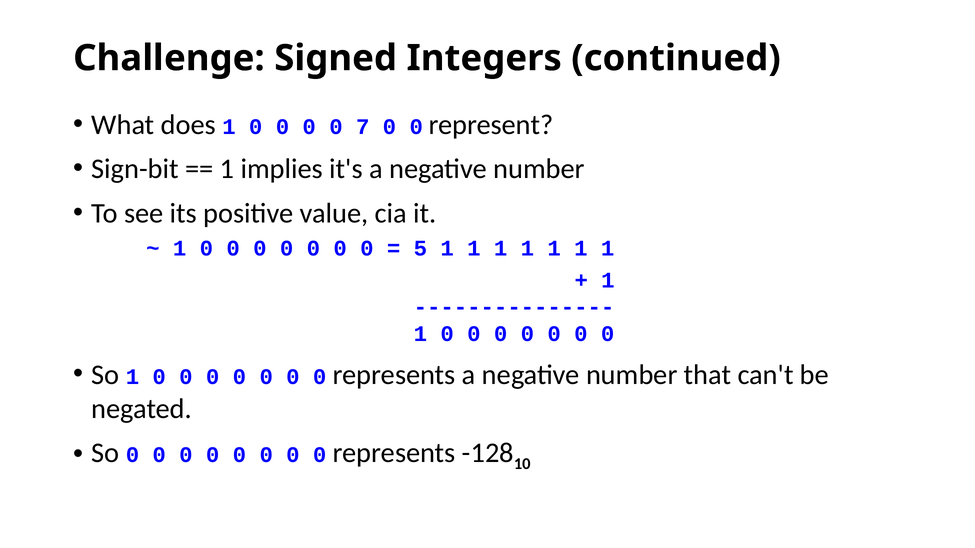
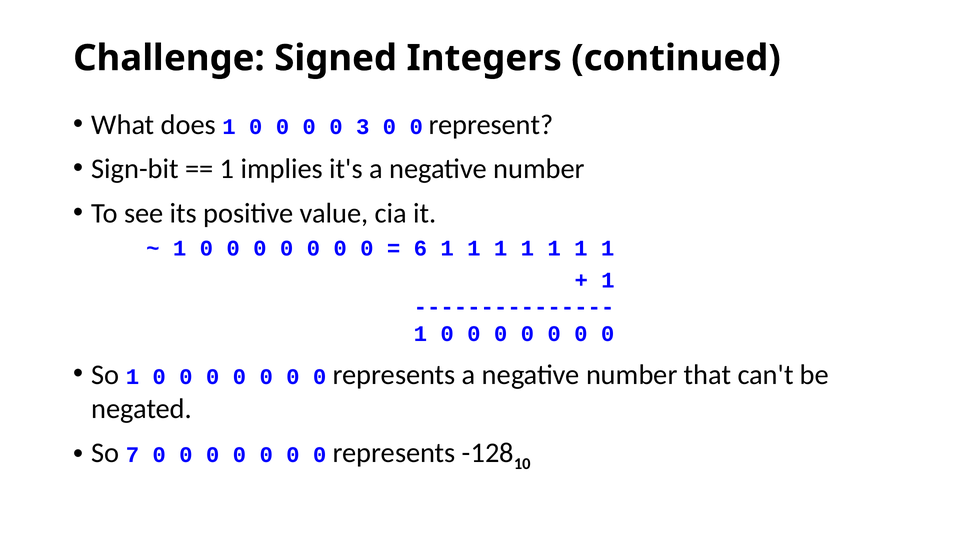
7: 7 -> 3 (363, 127)
5: 5 -> 6 (420, 249)
So 0: 0 -> 7 (132, 455)
